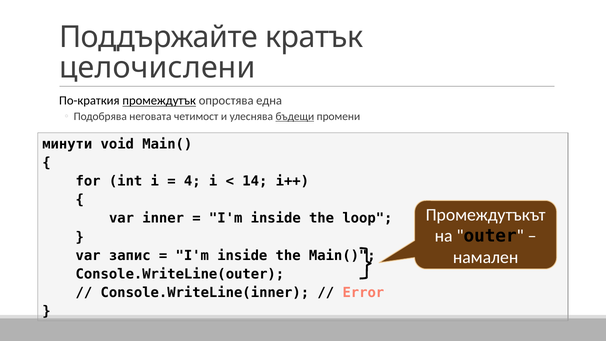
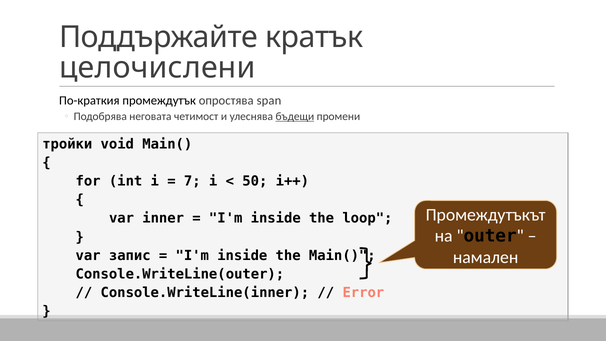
промеждутък underline: present -> none (159, 101)
една: една -> span (269, 101)
минути: минути -> тройки (67, 144)
4: 4 -> 7 (192, 181)
14: 14 -> 50 (255, 181)
